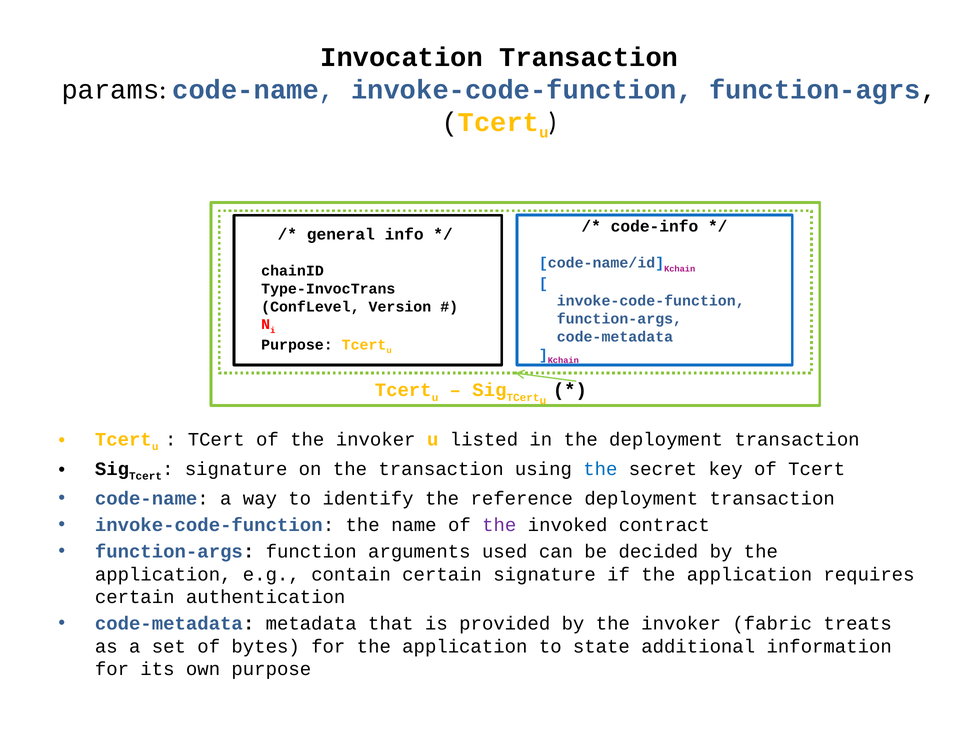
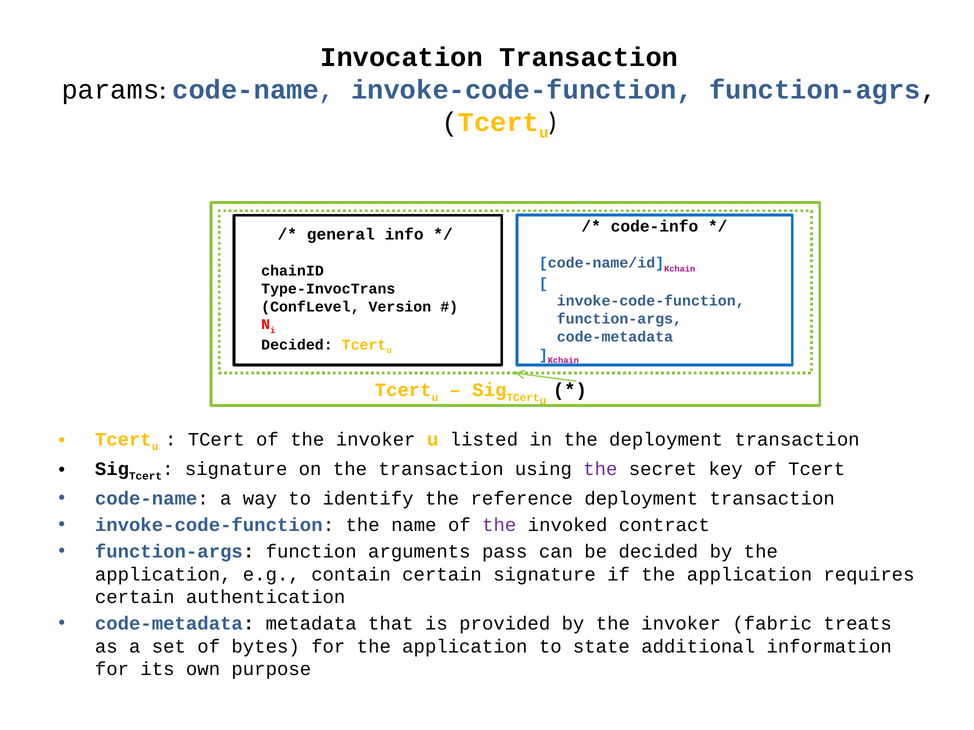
Purpose: Purpose -> Decided (297, 345)
the colour: blue -> purple (600, 469)
used: used -> pass (505, 552)
